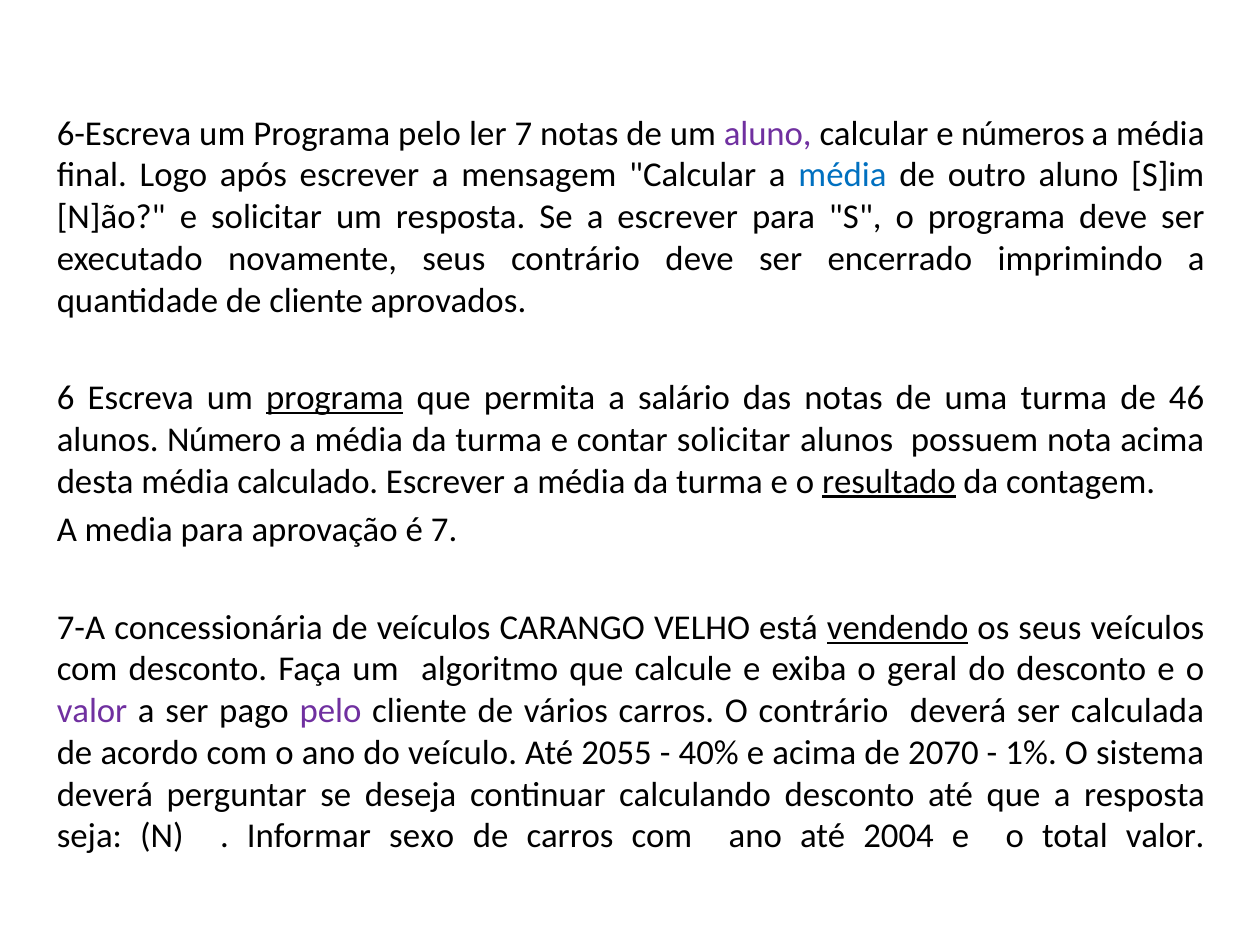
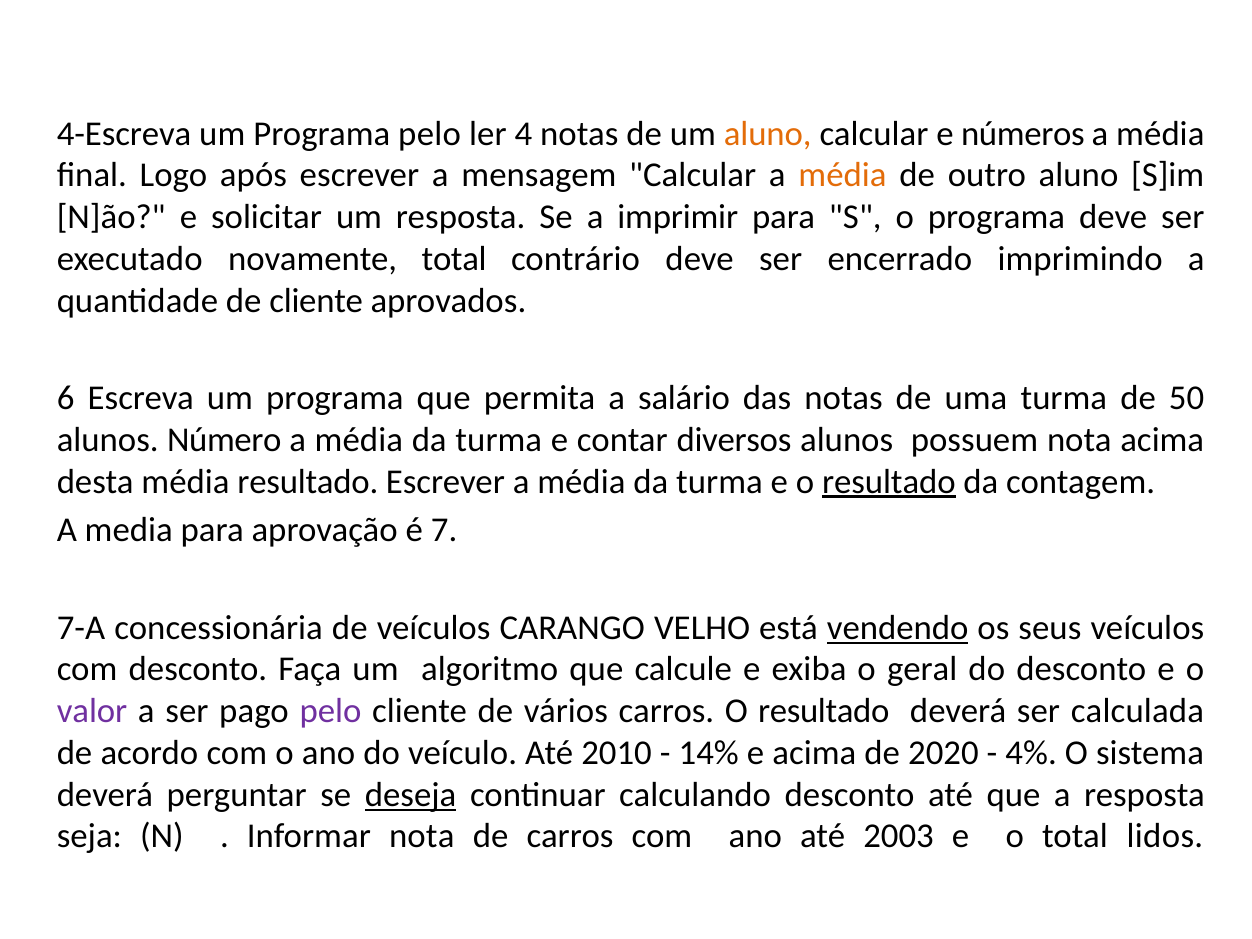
6-Escreva: 6-Escreva -> 4-Escreva (124, 134)
ler 7: 7 -> 4 (523, 134)
aluno colour: purple -> orange (768, 134)
média colour: blue -> orange (843, 175)
a escrever: escrever -> imprimir (678, 217)
novamente seus: seus -> total (454, 259)
programa underline: present -> none (335, 398)
46: 46 -> 50 (1187, 398)
contar solicitar: solicitar -> diversos (734, 440)
média calculado: calculado -> resultado (308, 482)
carros O contrário: contrário -> resultado (824, 711)
2055: 2055 -> 2010 (617, 753)
40%: 40% -> 14% (709, 753)
2070: 2070 -> 2020 (943, 753)
1%: 1% -> 4% (1031, 753)
deseja underline: none -> present (411, 795)
Informar sexo: sexo -> nota (422, 836)
2004: 2004 -> 2003 (899, 836)
total valor: valor -> lidos (1165, 836)
